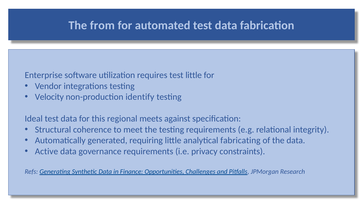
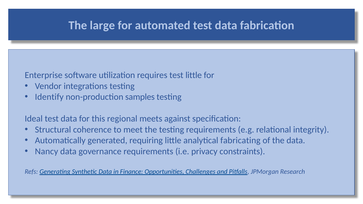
from: from -> large (102, 25)
Velocity: Velocity -> Identify (49, 97)
identify: identify -> samples (140, 97)
Active: Active -> Nancy (47, 152)
